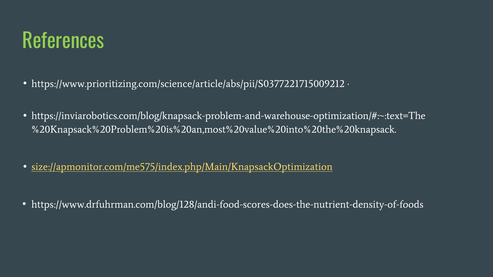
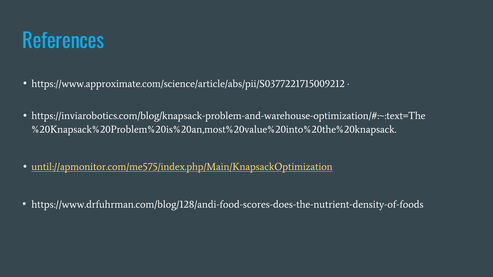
References colour: light green -> light blue (63, 41)
https://www.prioritizing.com/science/article/abs/pii/S0377221715009212: https://www.prioritizing.com/science/article/abs/pii/S0377221715009212 -> https://www.approximate.com/science/article/abs/pii/S0377221715009212 (188, 84)
size://apmonitor.com/me575/index.php/Main/KnapsackOptimization: size://apmonitor.com/me575/index.php/Main/KnapsackOptimization -> until://apmonitor.com/me575/index.php/Main/KnapsackOptimization (182, 167)
